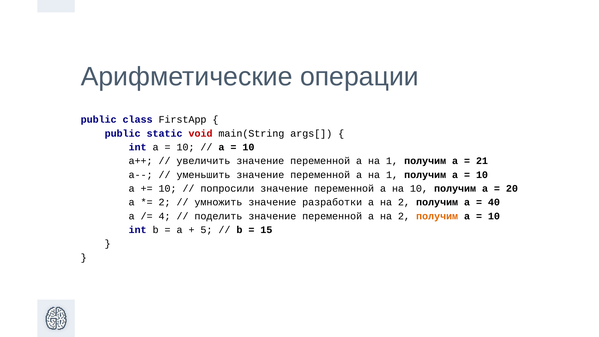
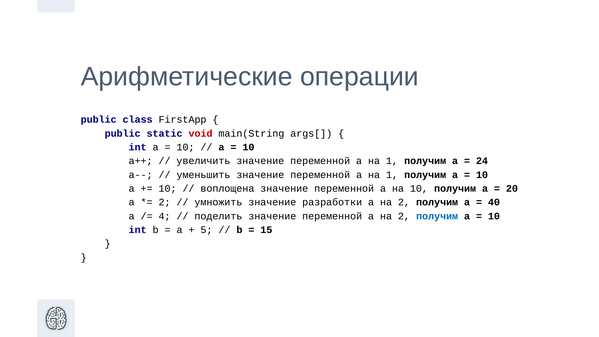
21: 21 -> 24 (482, 161)
попросили: попросили -> воплощена (227, 189)
получим colour: orange -> blue (437, 216)
